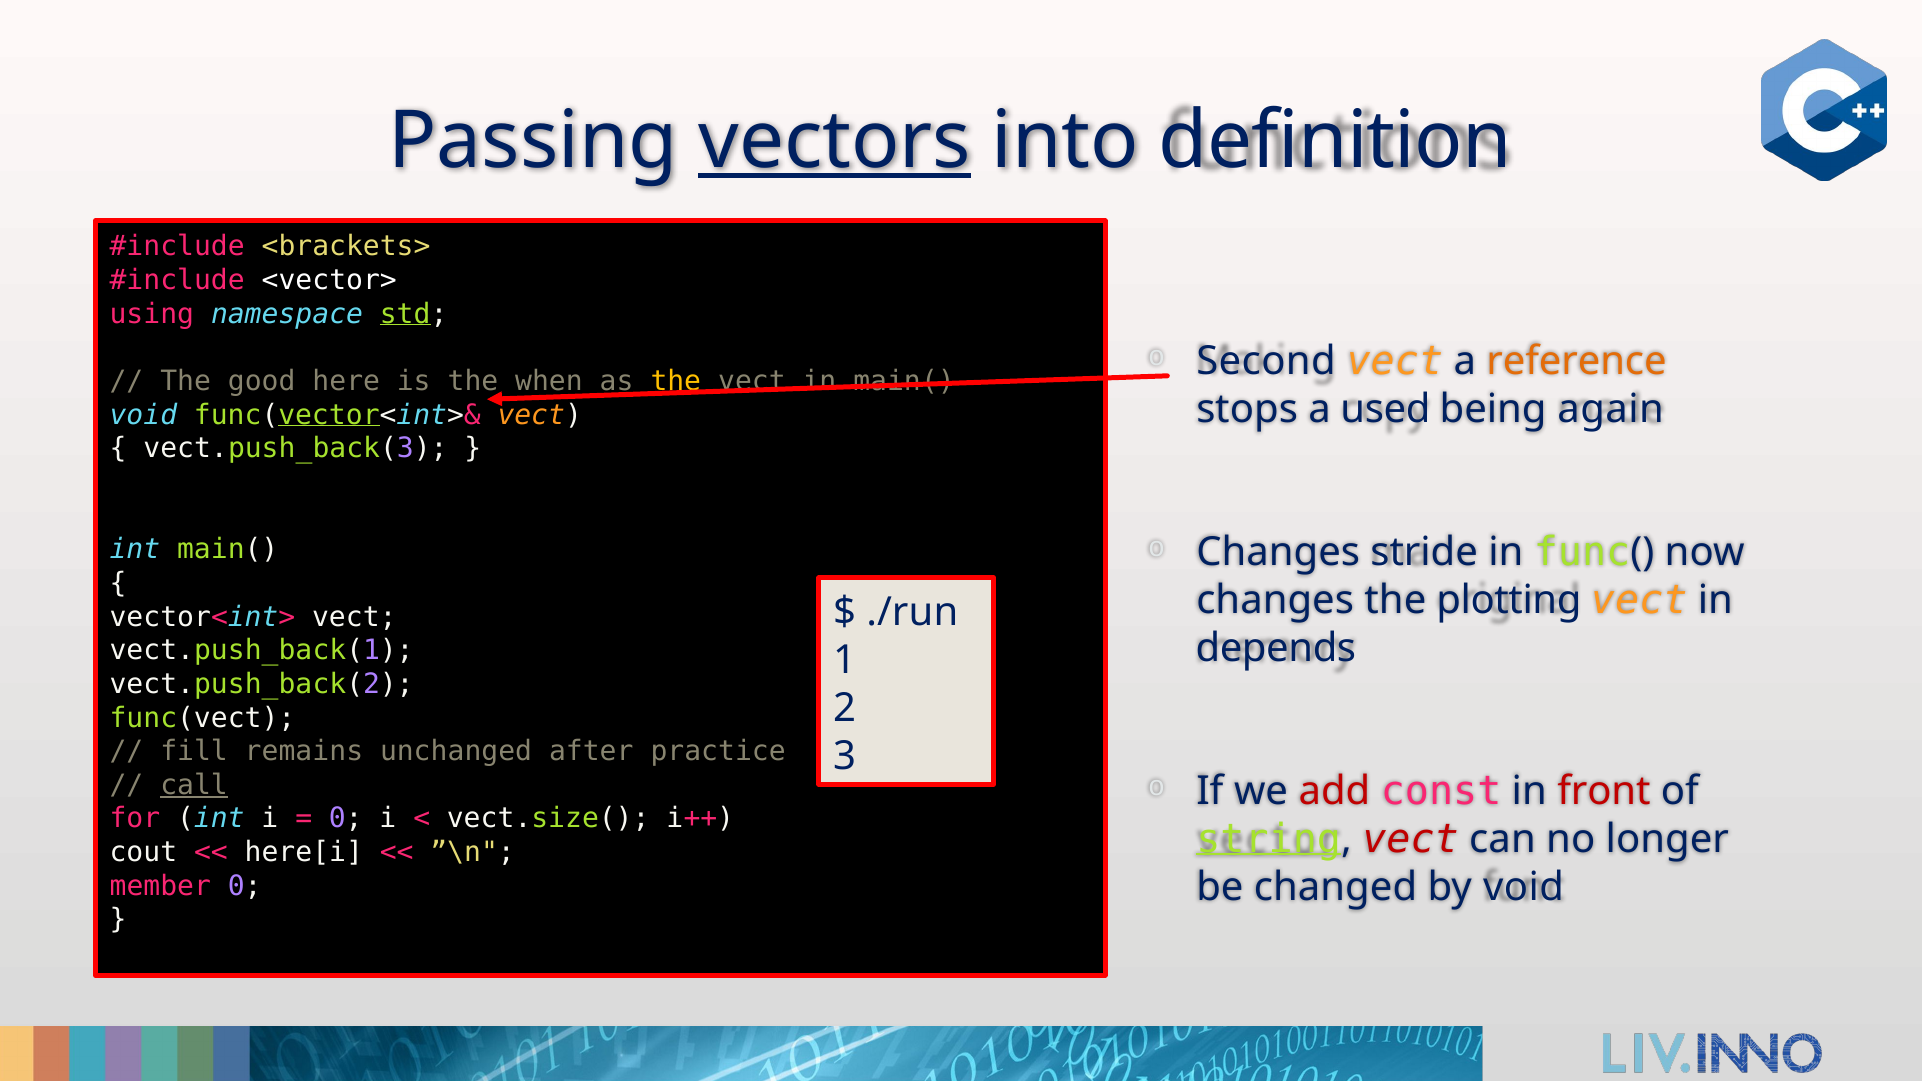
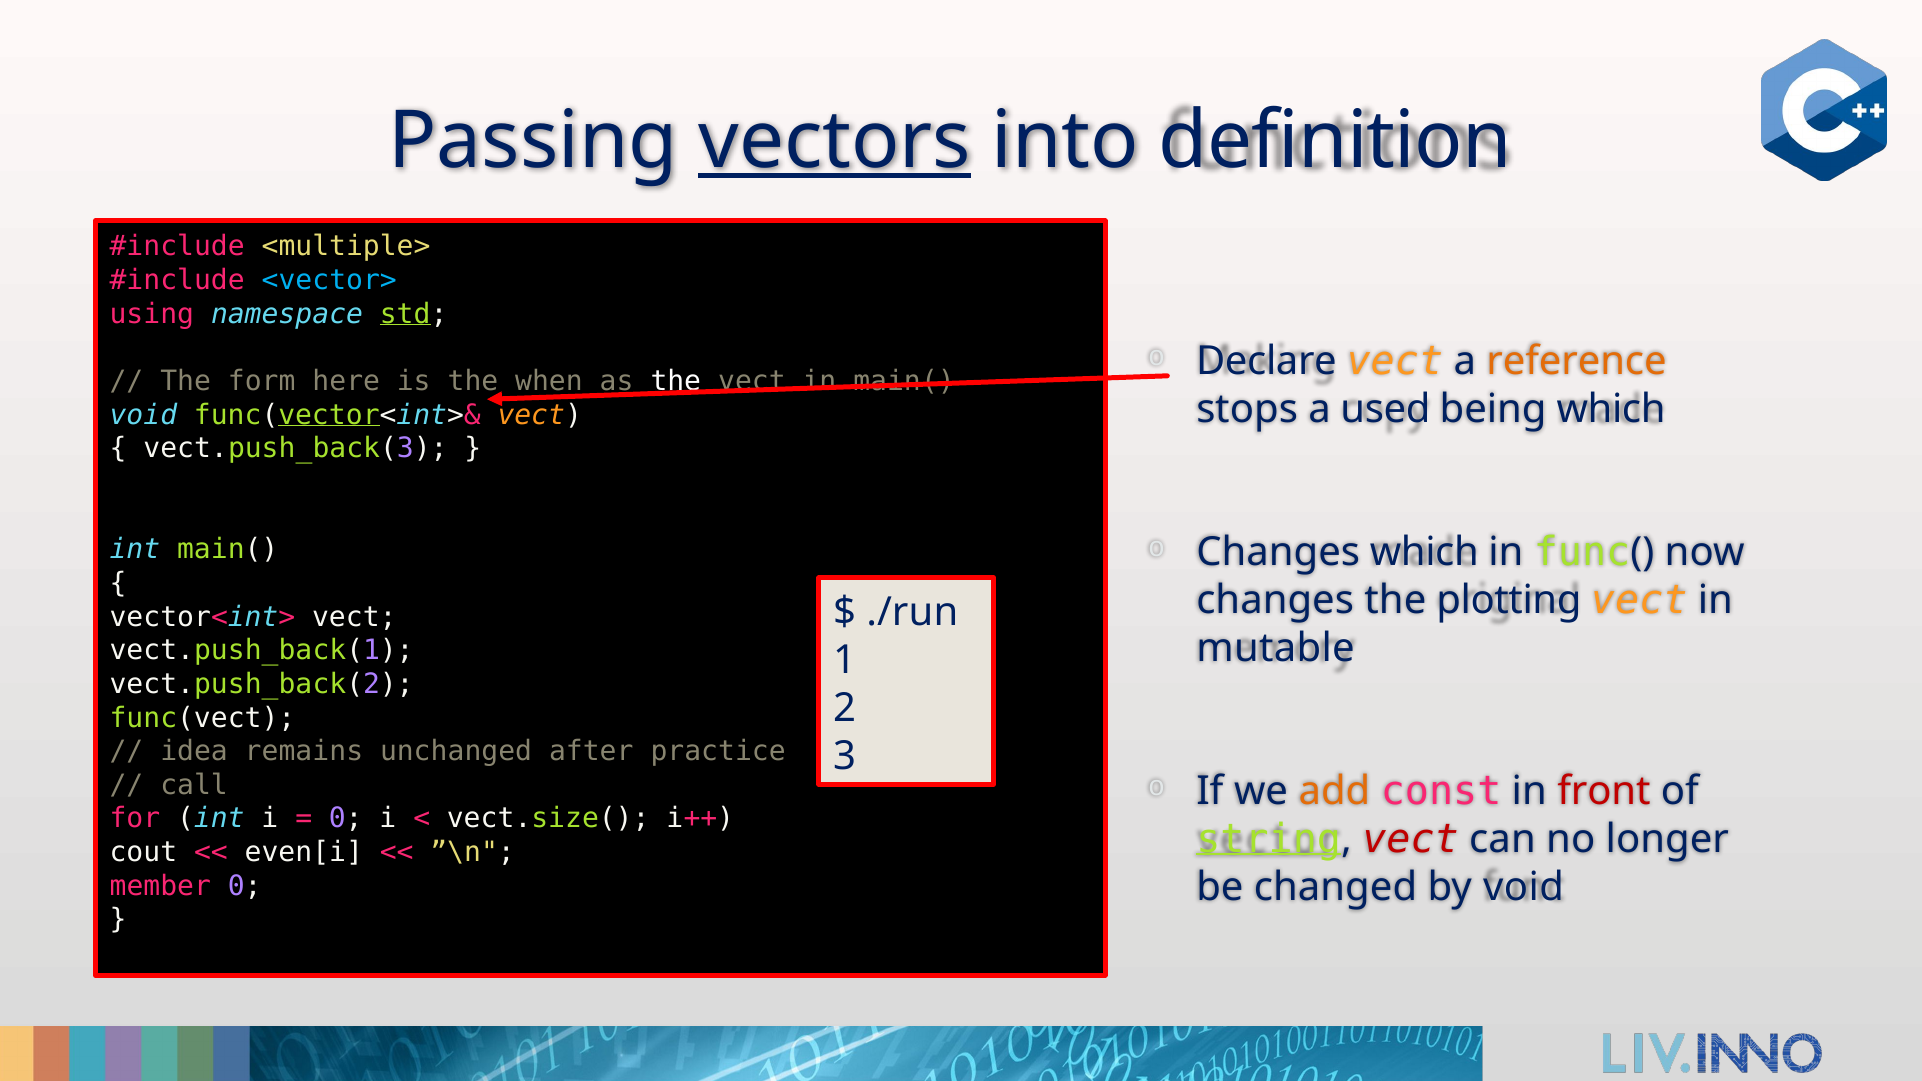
<brackets>: <brackets> -> <multiple> (346, 247)
<vector> colour: white -> light blue (329, 280)
Second: Second -> Declare (1266, 361)
good: good -> form (262, 381)
the colour: yellow -> white (676, 381)
being again: again -> which (1611, 409)
Changes stride: stride -> which (1424, 552)
depends: depends -> mutable (1276, 648)
fill: fill -> idea (194, 752)
call underline: present -> none (194, 785)
add colour: red -> orange (1334, 791)
here[i: here[i -> even[i (304, 852)
